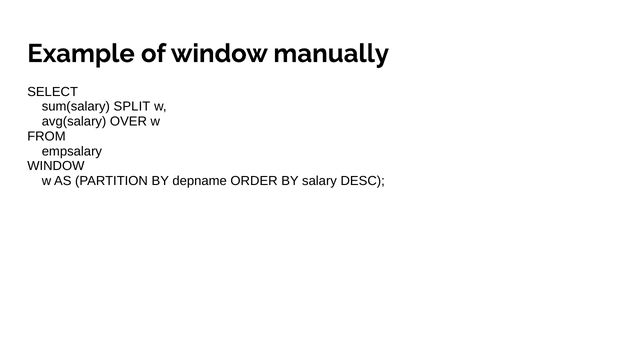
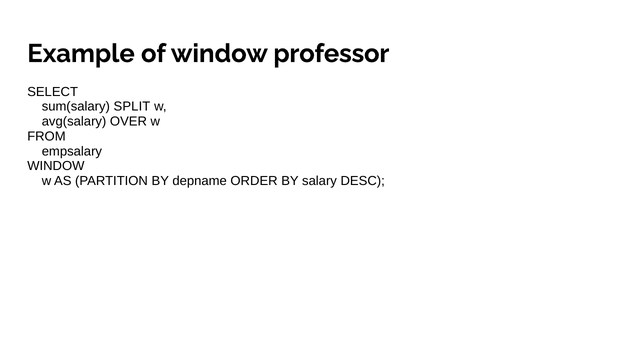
manually: manually -> professor (331, 54)
